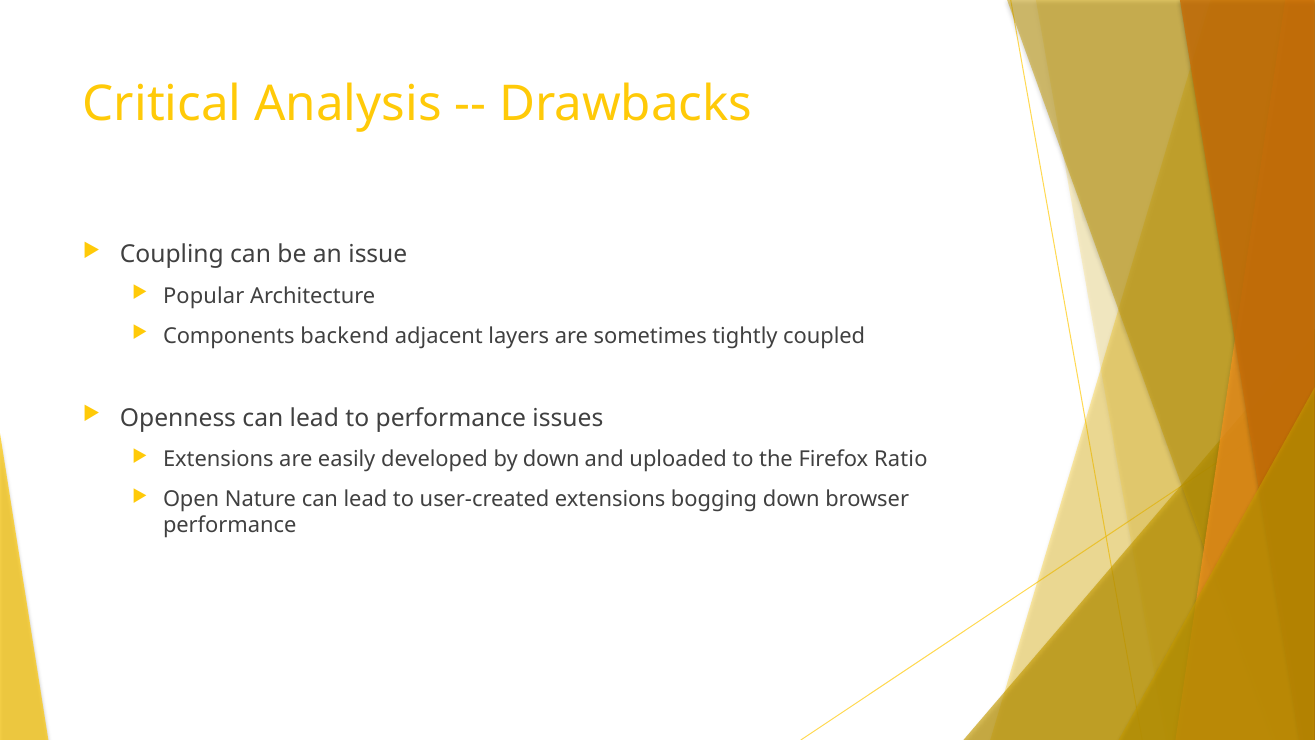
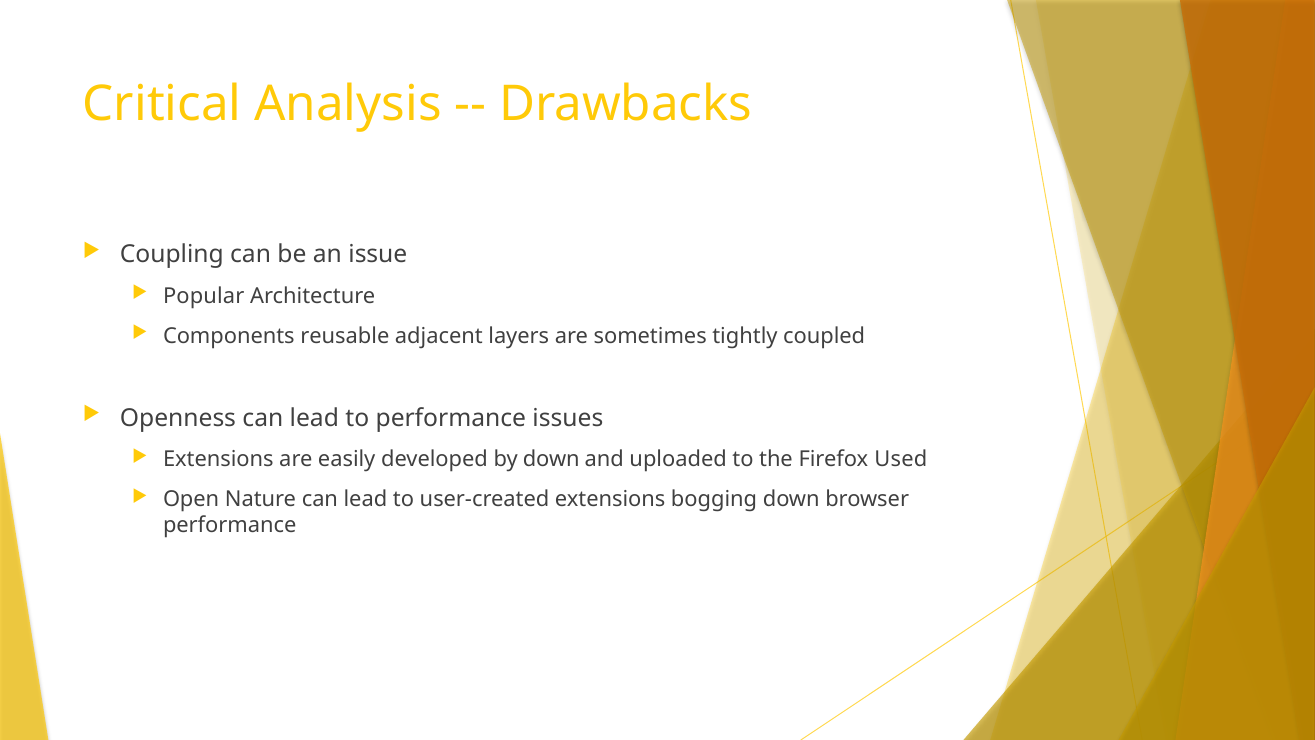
backend: backend -> reusable (345, 336)
Ratio: Ratio -> Used (901, 459)
